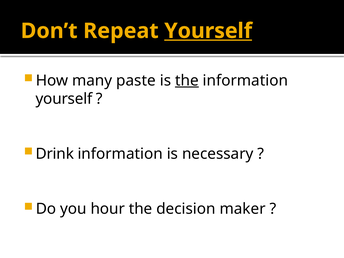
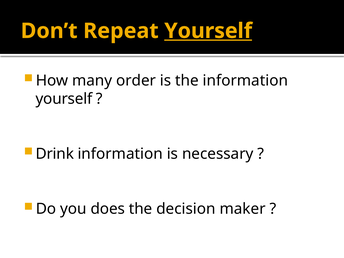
paste: paste -> order (136, 80)
the underline: present -> none (187, 80)
hour: hour -> does (108, 209)
